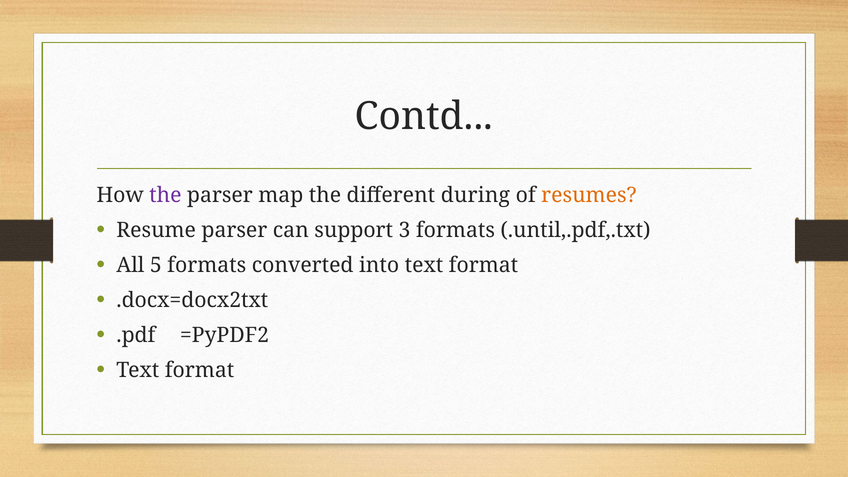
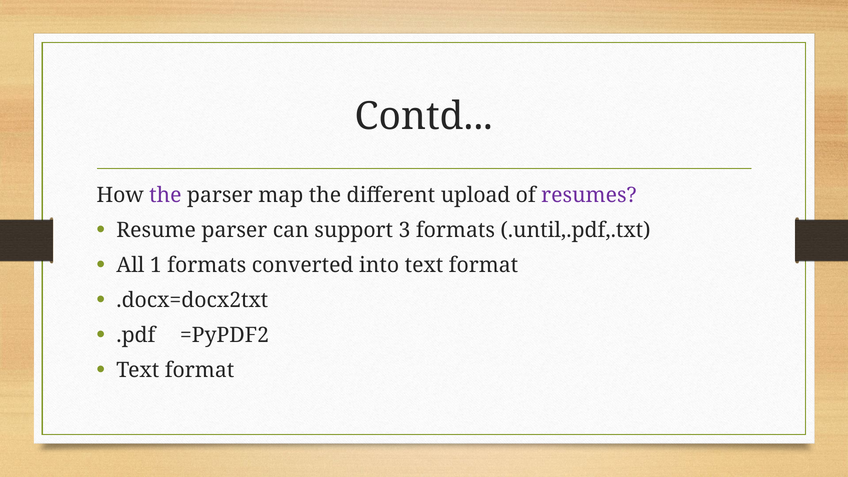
during: during -> upload (476, 195)
resumes colour: orange -> purple (589, 195)
5: 5 -> 1 (156, 265)
